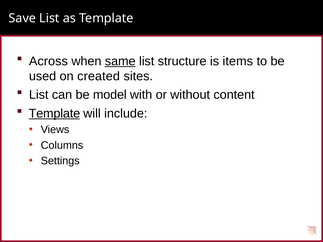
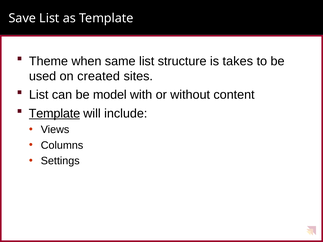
Across: Across -> Theme (48, 61)
same underline: present -> none (120, 61)
items: items -> takes (238, 61)
